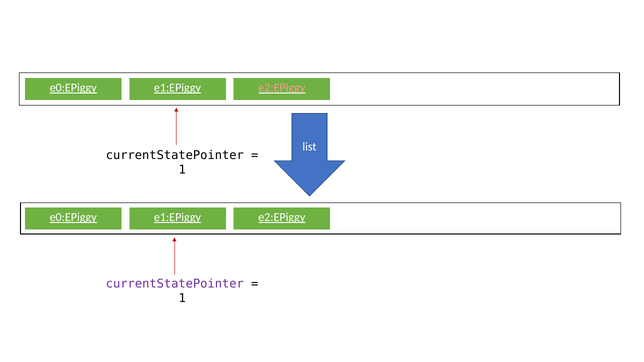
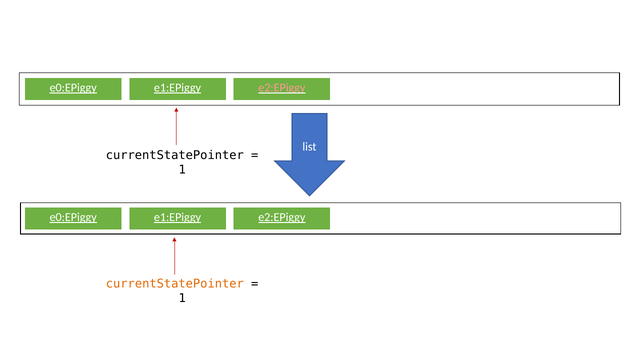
currentStatePointer colour: purple -> orange (175, 284)
